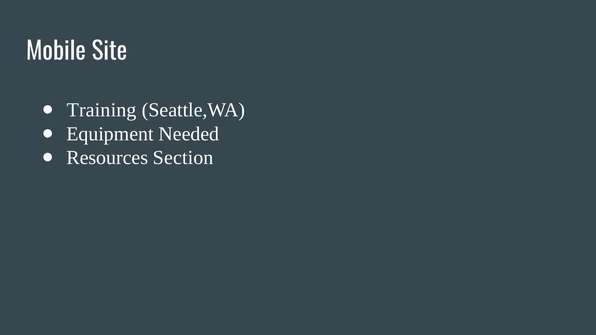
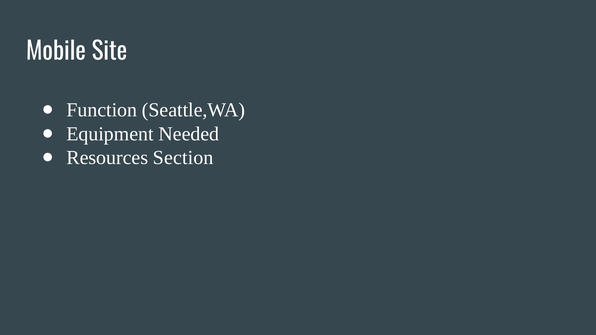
Training: Training -> Function (102, 110)
